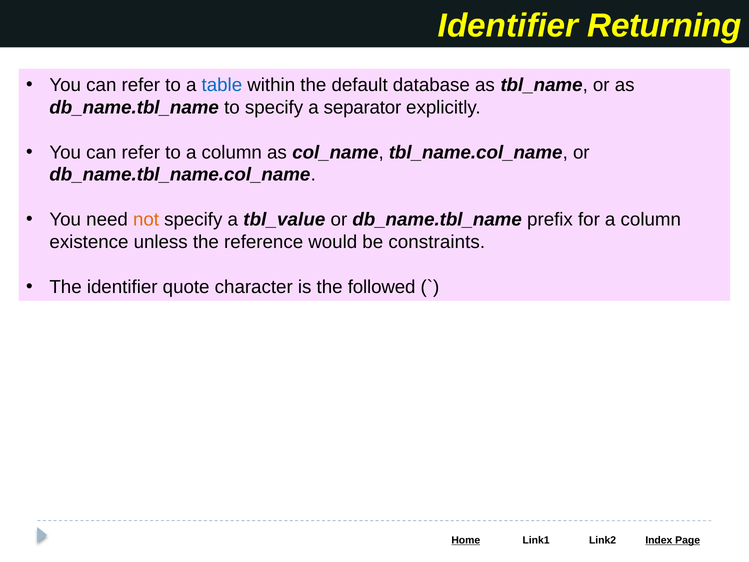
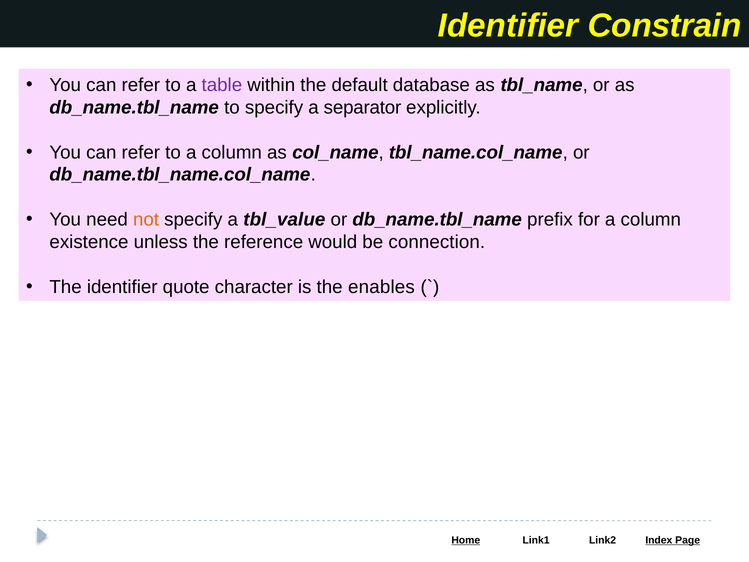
Returning: Returning -> Constrain (664, 26)
table colour: blue -> purple (222, 85)
constraints: constraints -> connection (437, 242)
followed: followed -> enables (381, 287)
